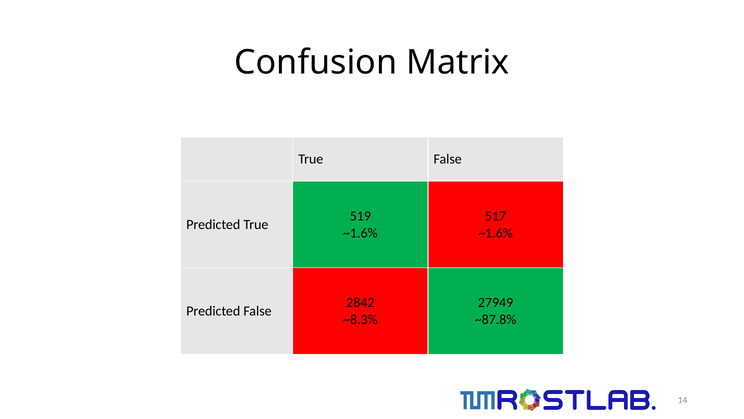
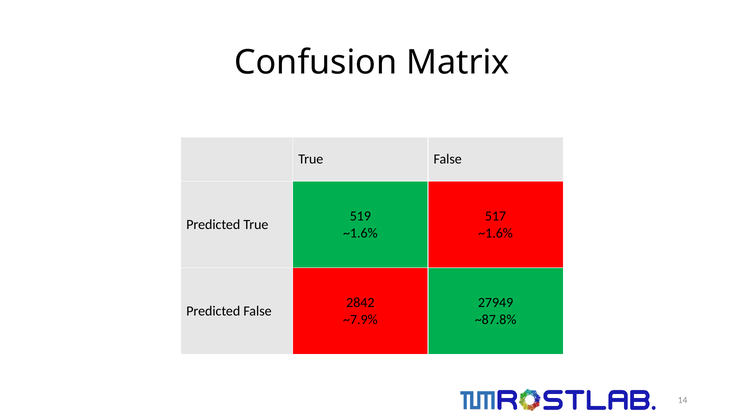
~8.3%: ~8.3% -> ~7.9% (360, 319)
